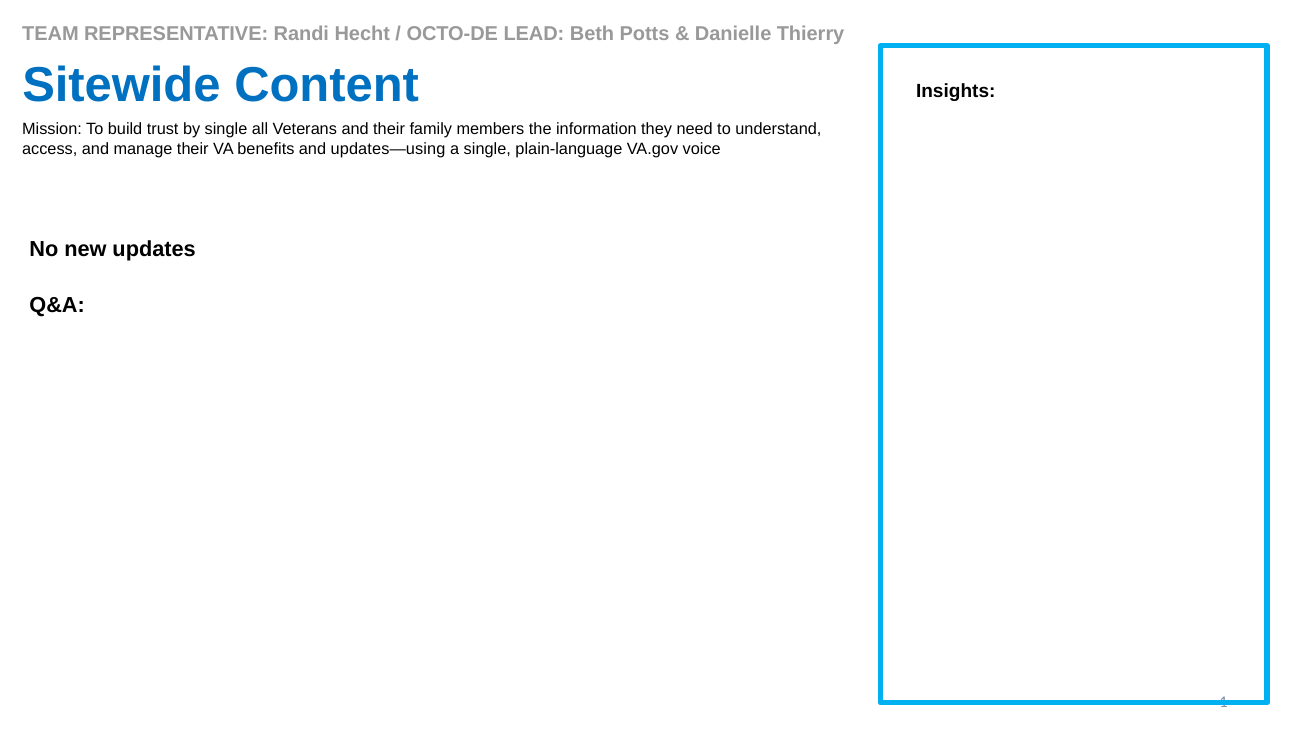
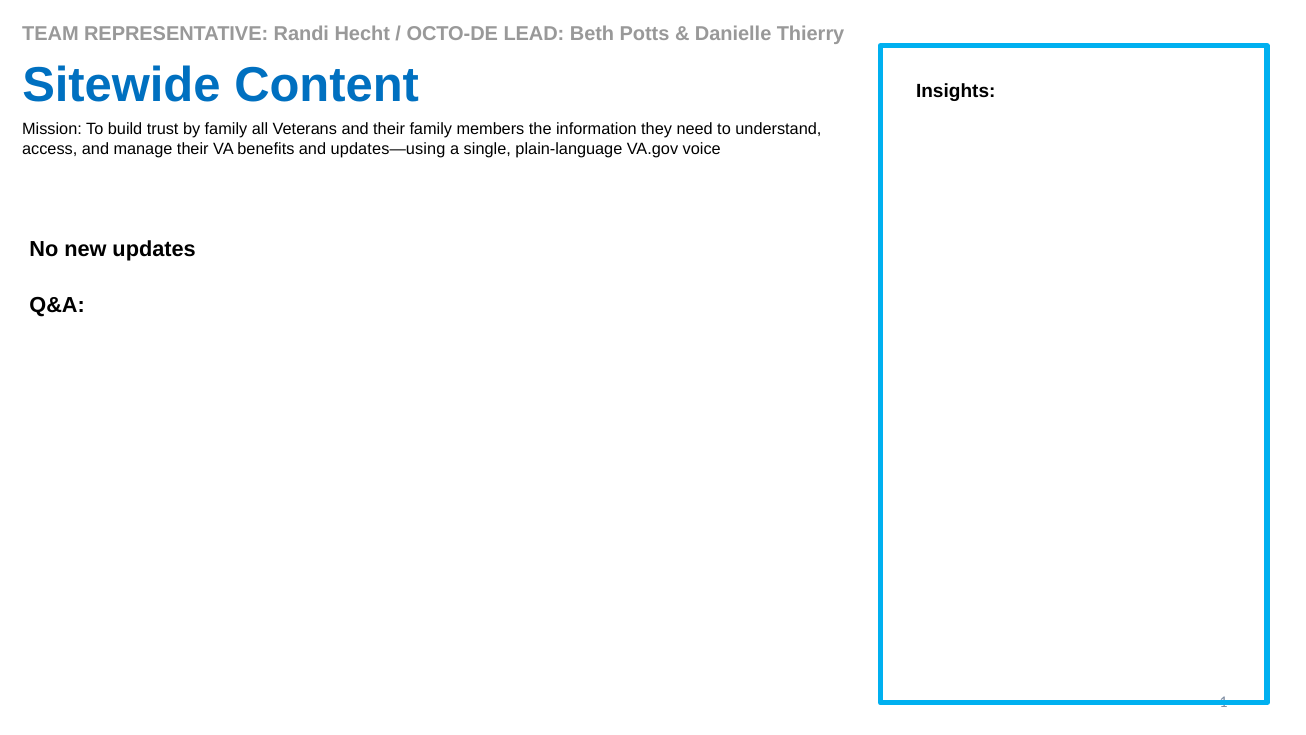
by single: single -> family (226, 129)
